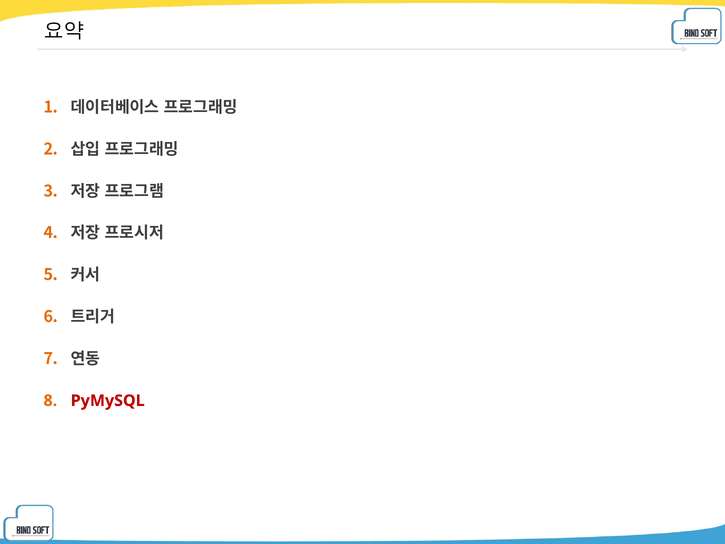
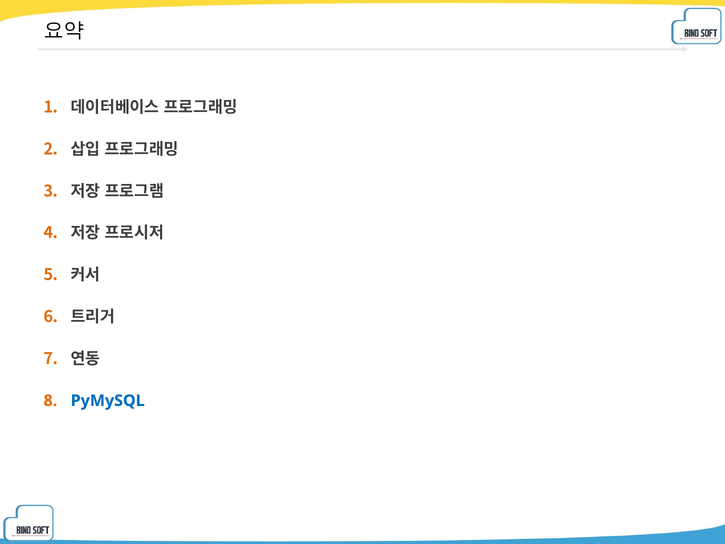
PyMySQL colour: red -> blue (108, 400)
